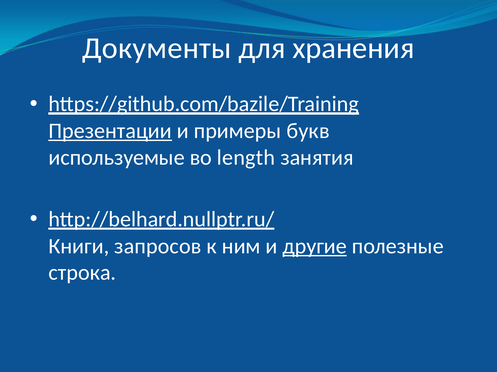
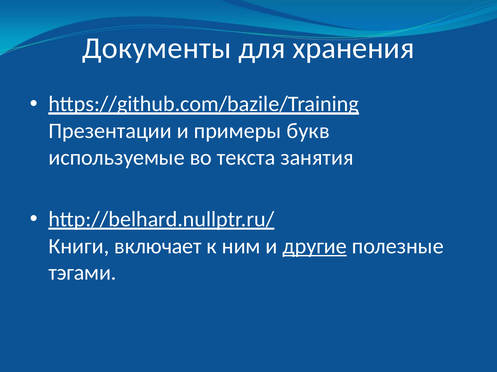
Презентации underline: present -> none (110, 131)
length: length -> текста (246, 158)
запросов: запросов -> включает (158, 247)
строка: строка -> тэгами (82, 273)
